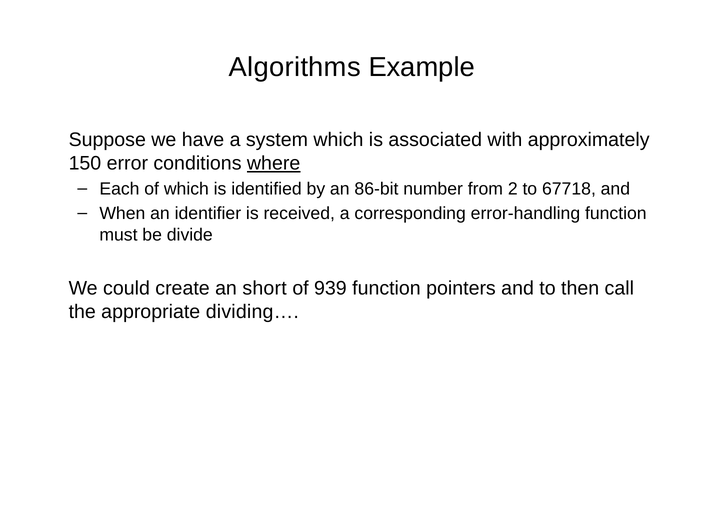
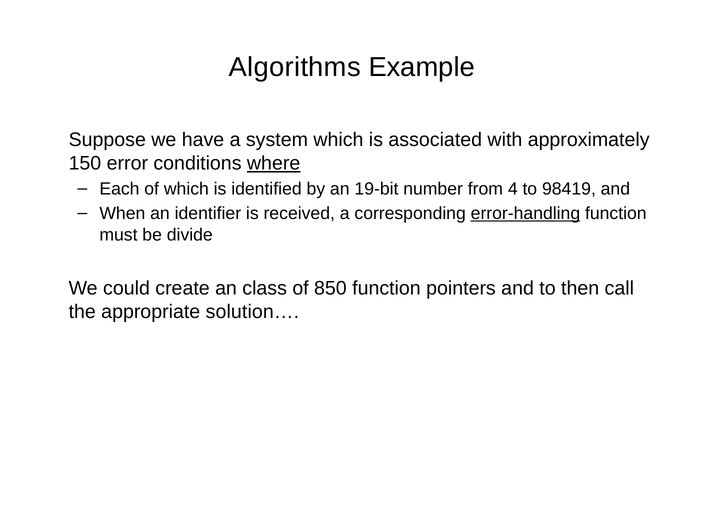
86-bit: 86-bit -> 19-bit (376, 189)
2: 2 -> 4 (513, 189)
67718: 67718 -> 98419 (569, 189)
error-handling underline: none -> present (525, 214)
short: short -> class (265, 288)
939: 939 -> 850 (330, 288)
dividing…: dividing… -> solution… (252, 312)
